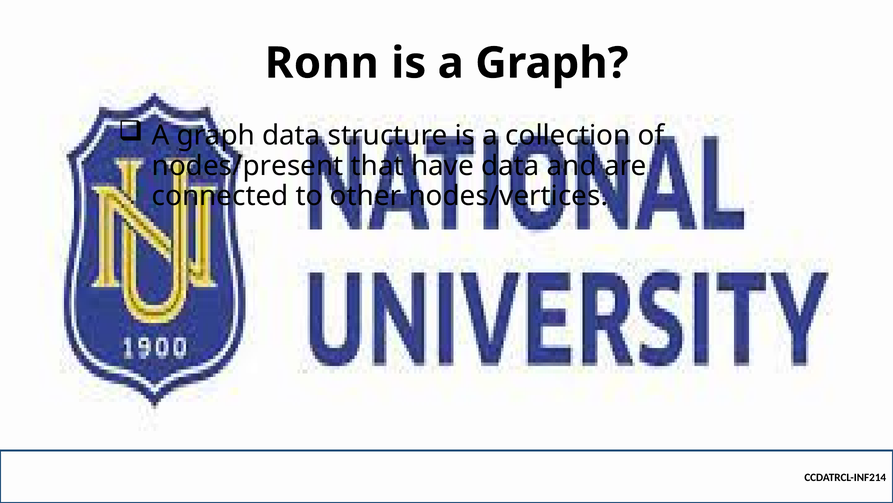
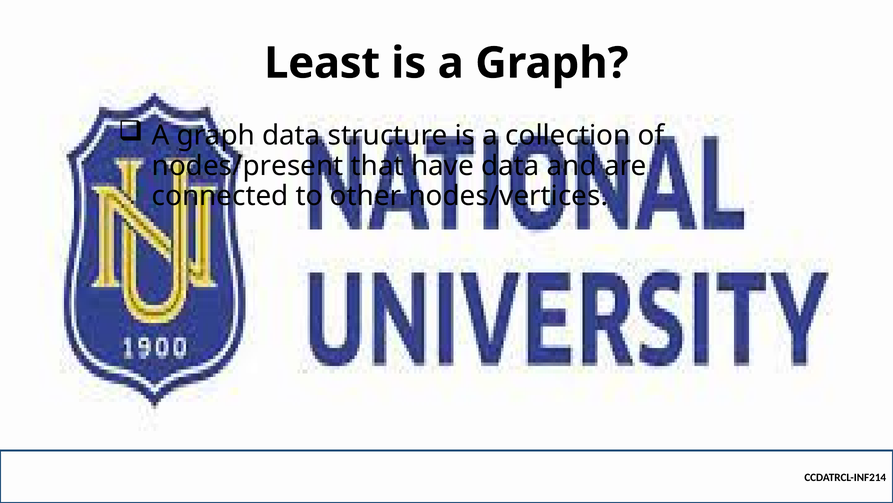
Ronn: Ronn -> Least (322, 63)
